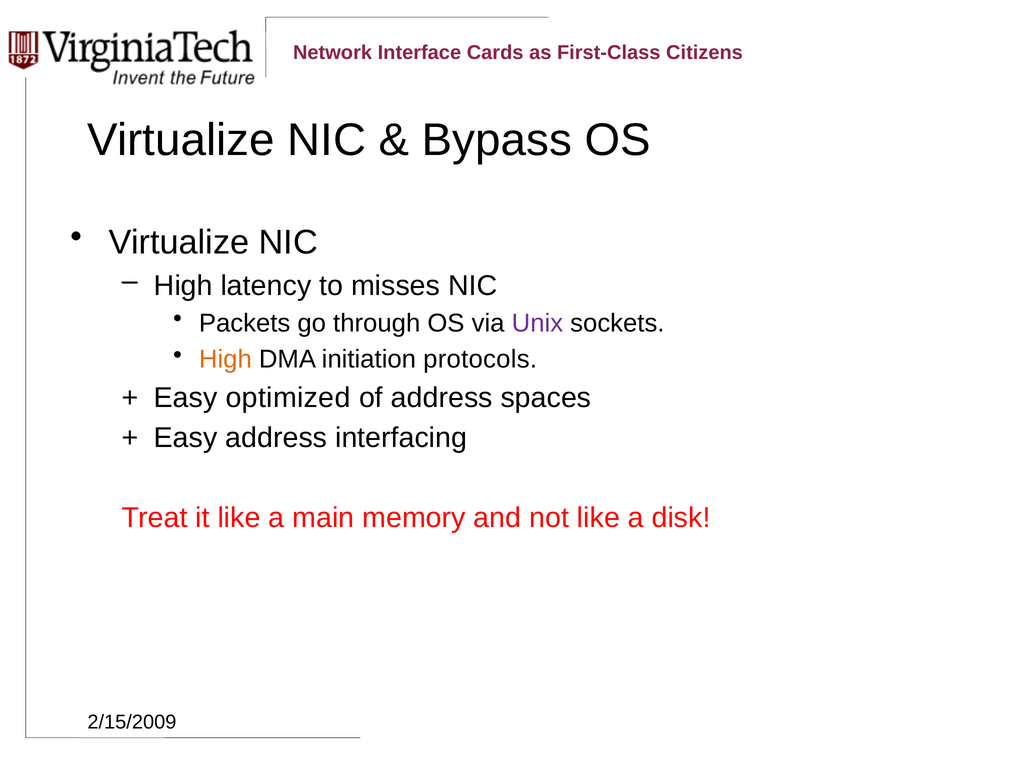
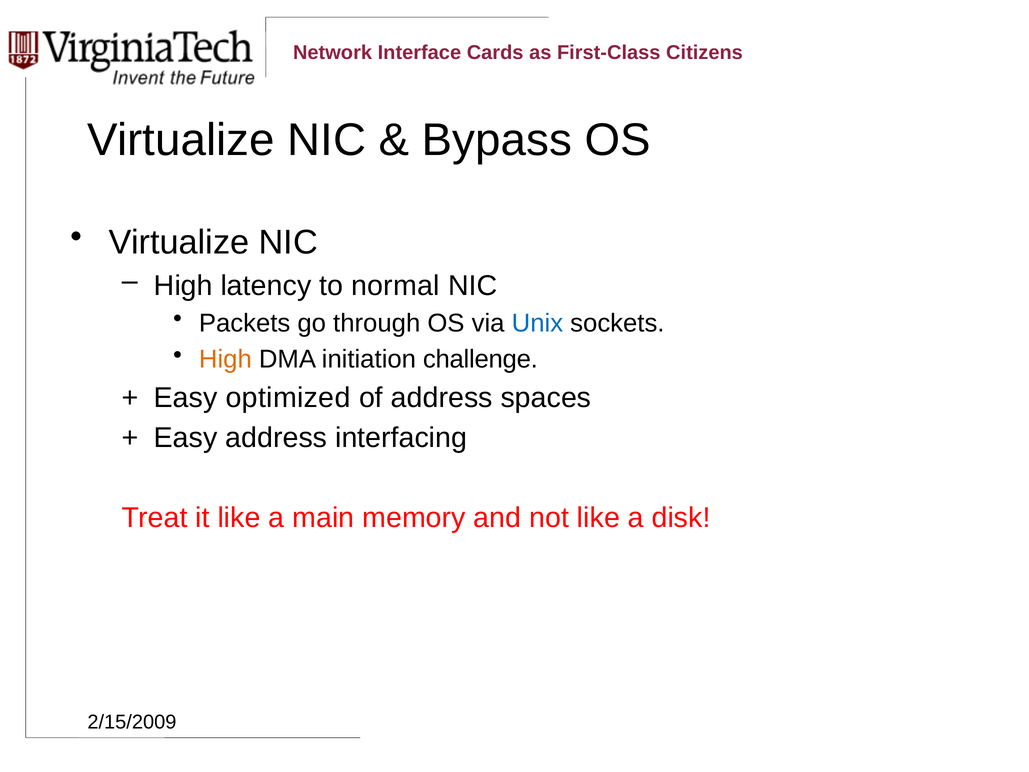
misses: misses -> normal (395, 286)
Unix colour: purple -> blue (537, 323)
protocols: protocols -> challenge (480, 359)
